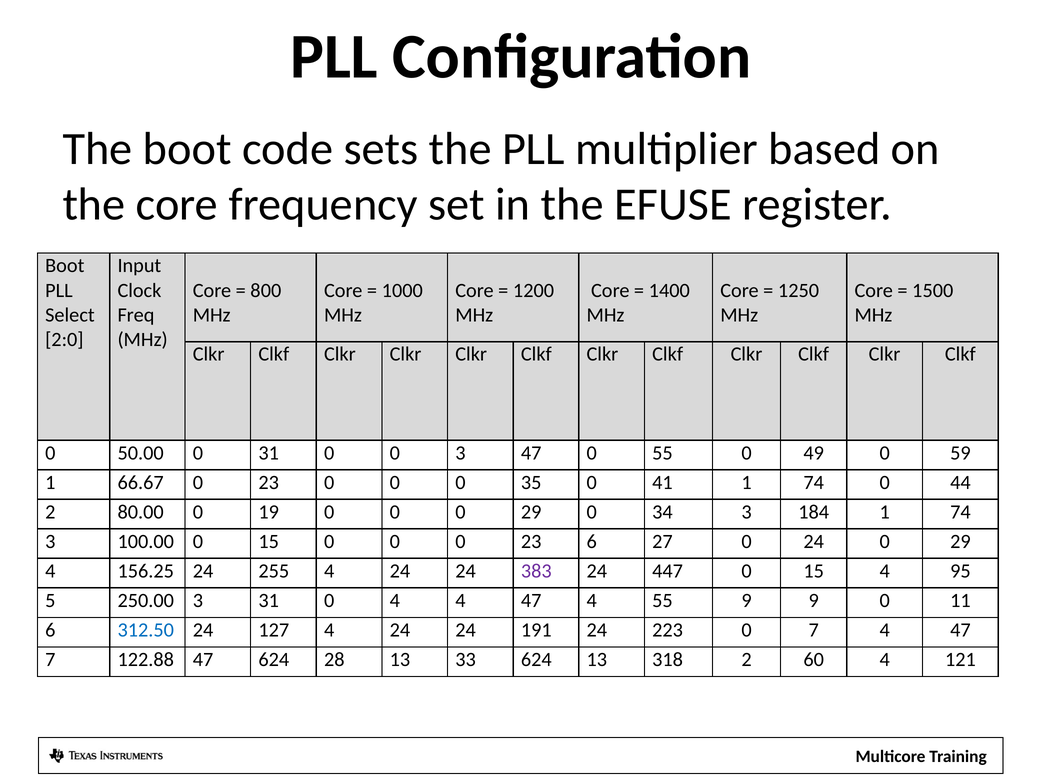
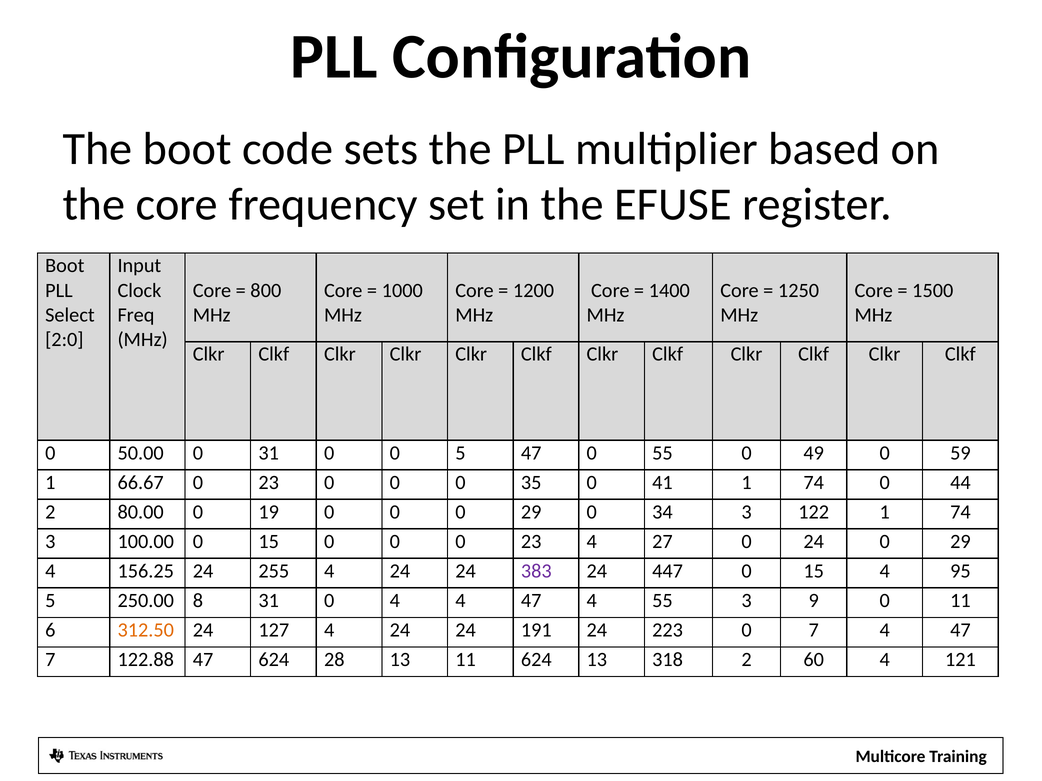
0 3: 3 -> 5 (460, 453)
184: 184 -> 122 (814, 512)
23 6: 6 -> 4 (592, 542)
250.00 3: 3 -> 8 (198, 601)
55 9: 9 -> 3 (747, 601)
312.50 colour: blue -> orange (146, 630)
13 33: 33 -> 11 (466, 660)
